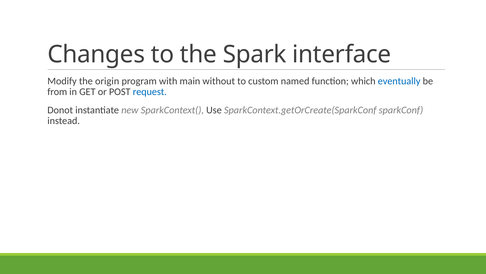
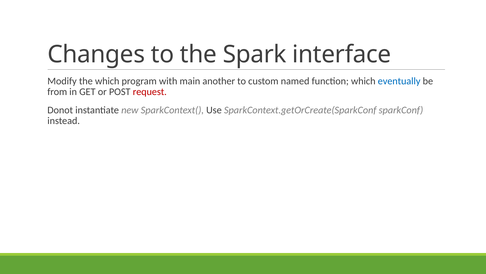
the origin: origin -> which (107, 81)
without: without -> another (219, 81)
request colour: blue -> red (150, 92)
